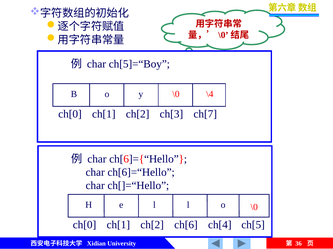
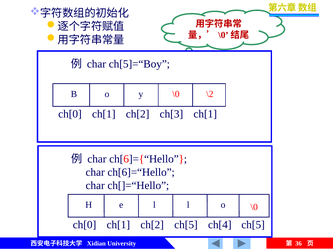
\4: \4 -> \2 (210, 94)
ch[3 ch[7: ch[7 -> ch[1 (205, 114)
ch[2 ch[6: ch[6 -> ch[5 (186, 225)
